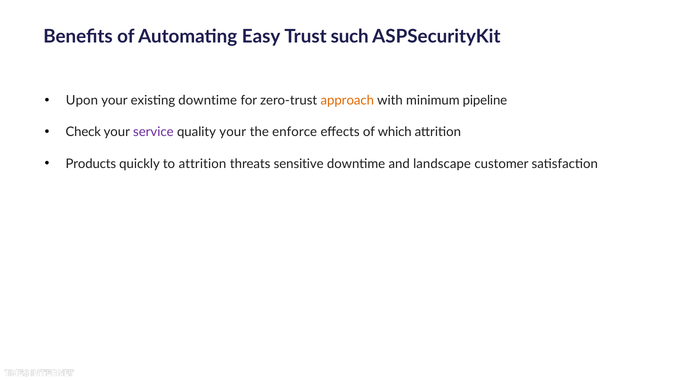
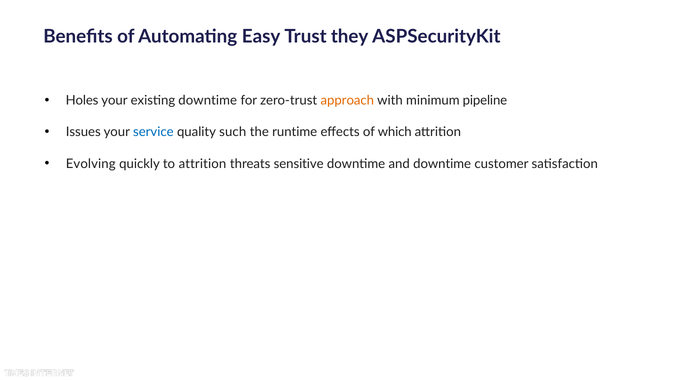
such: such -> they (350, 36)
Upon: Upon -> Holes (82, 101)
Check: Check -> Issues (83, 132)
service colour: purple -> blue (153, 132)
quality your: your -> such (233, 132)
enforce: enforce -> runtime (295, 132)
Products: Products -> Evolving (91, 164)
and landscape: landscape -> downtime (442, 164)
